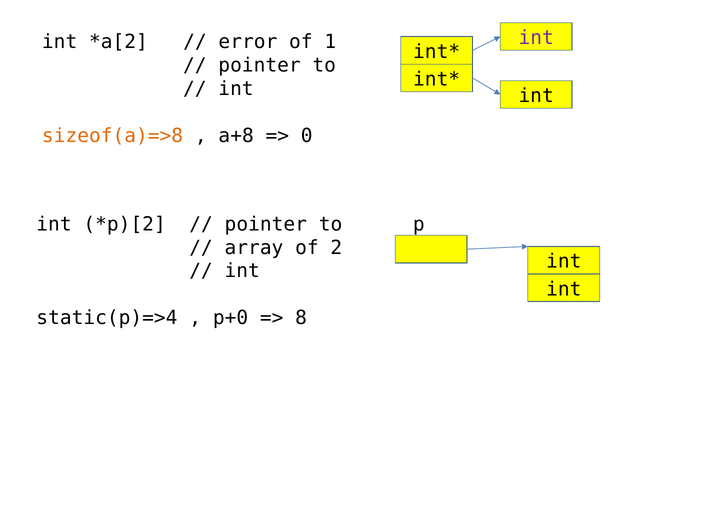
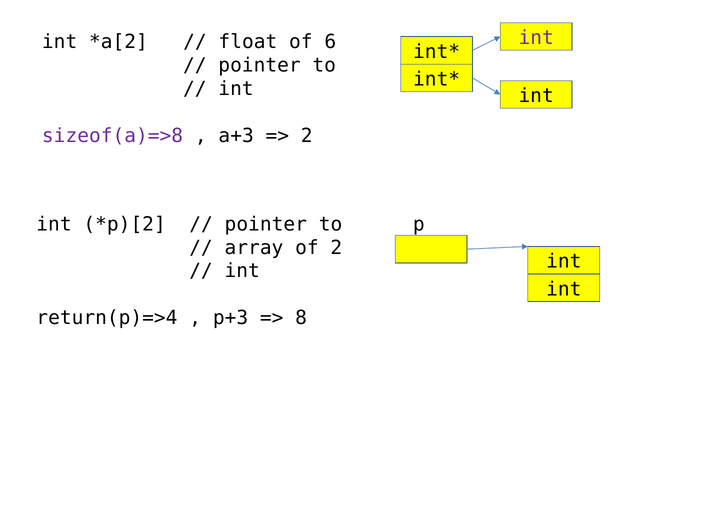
error: error -> float (248, 42)
1: 1 -> 6 (330, 42)
sizeof(a)=>8 colour: orange -> purple (113, 136)
a+8: a+8 -> a+3 (236, 136)
0: 0 -> 2 (307, 136)
static(p)=>4: static(p)=>4 -> return(p)=>4 (107, 318)
p+0: p+0 -> p+3 (231, 318)
